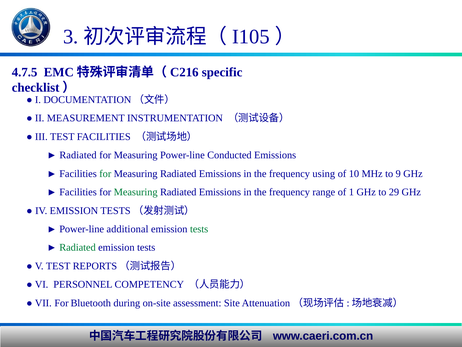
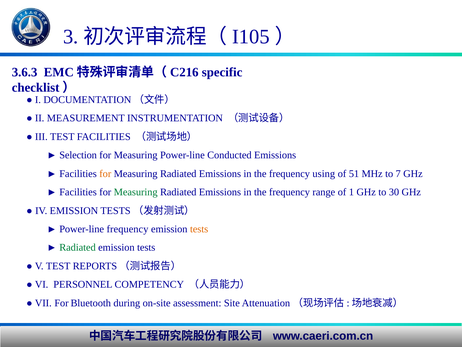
4.7.5: 4.7.5 -> 3.6.3 (25, 72)
Radiated: Radiated -> Selection (78, 155)
for colour: green -> orange (105, 173)
10: 10 -> 51 (354, 173)
9: 9 -> 7 (398, 173)
29: 29 -> 30 (394, 192)
Power-line additional: additional -> frequency (128, 229)
tests colour: green -> orange (199, 229)
